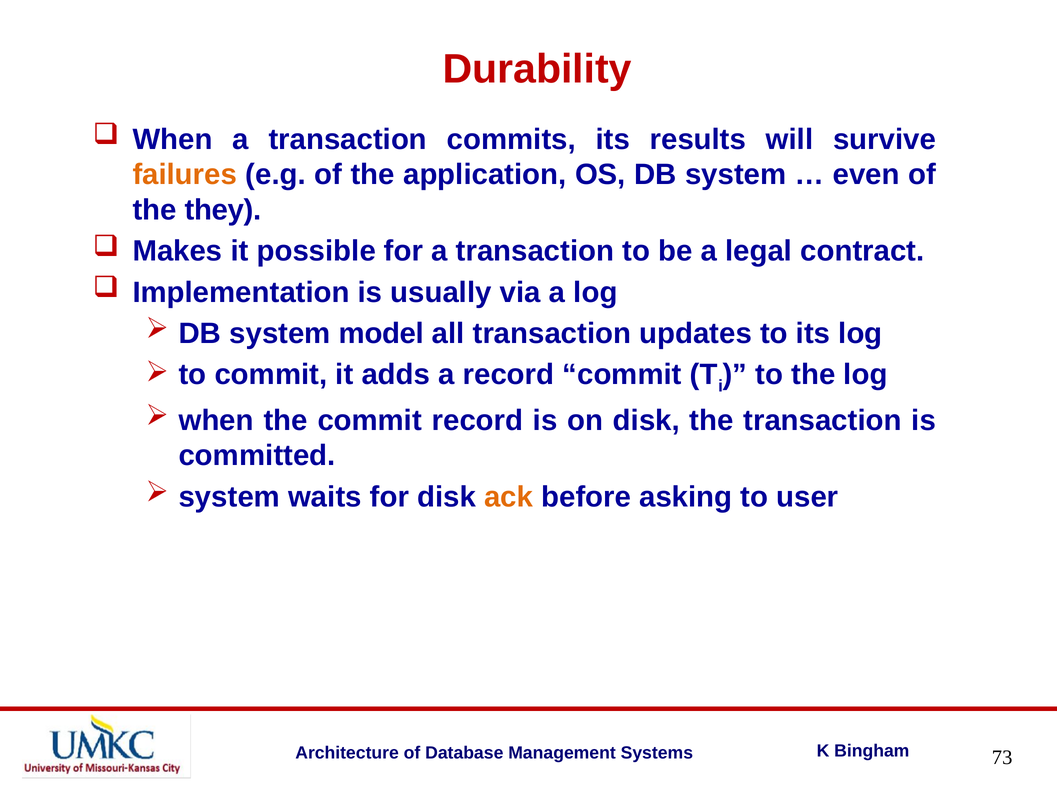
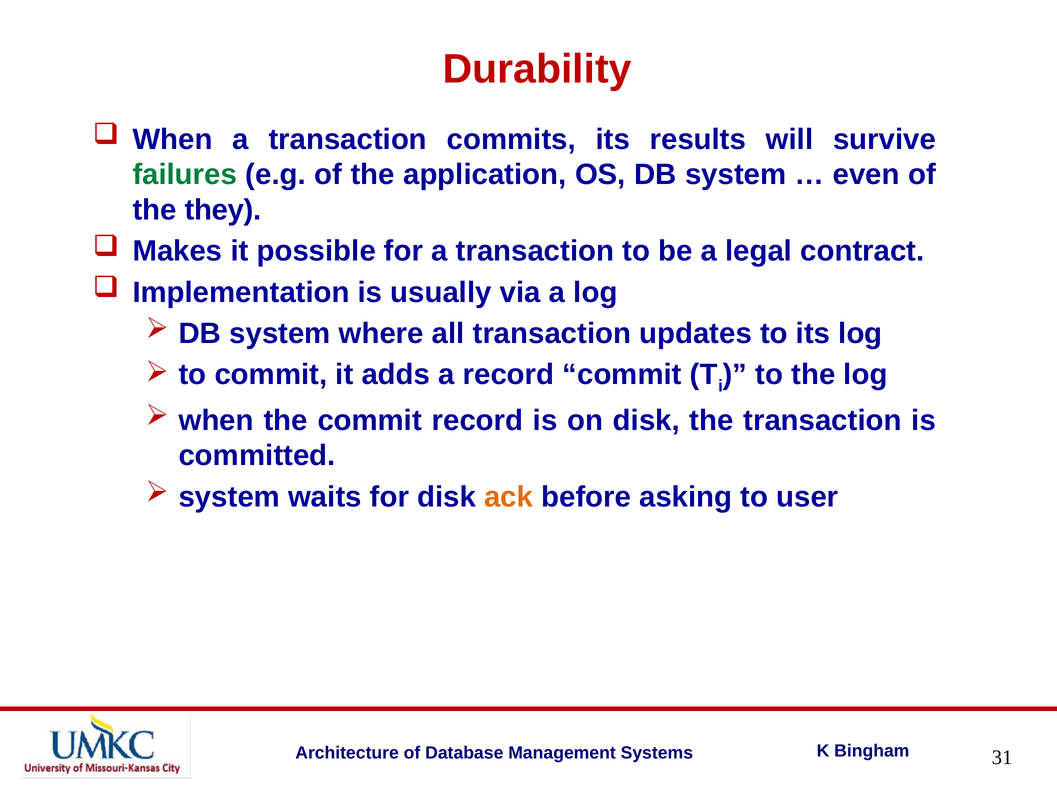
failures colour: orange -> green (185, 175)
model: model -> where (381, 333)
73: 73 -> 31 (1002, 757)
